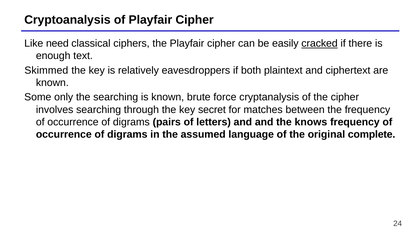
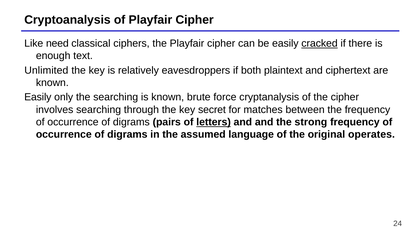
Skimmed: Skimmed -> Unlimited (46, 70)
Some: Some -> Easily (38, 97)
letters underline: none -> present (214, 122)
knows: knows -> strong (311, 122)
complete: complete -> operates (372, 134)
